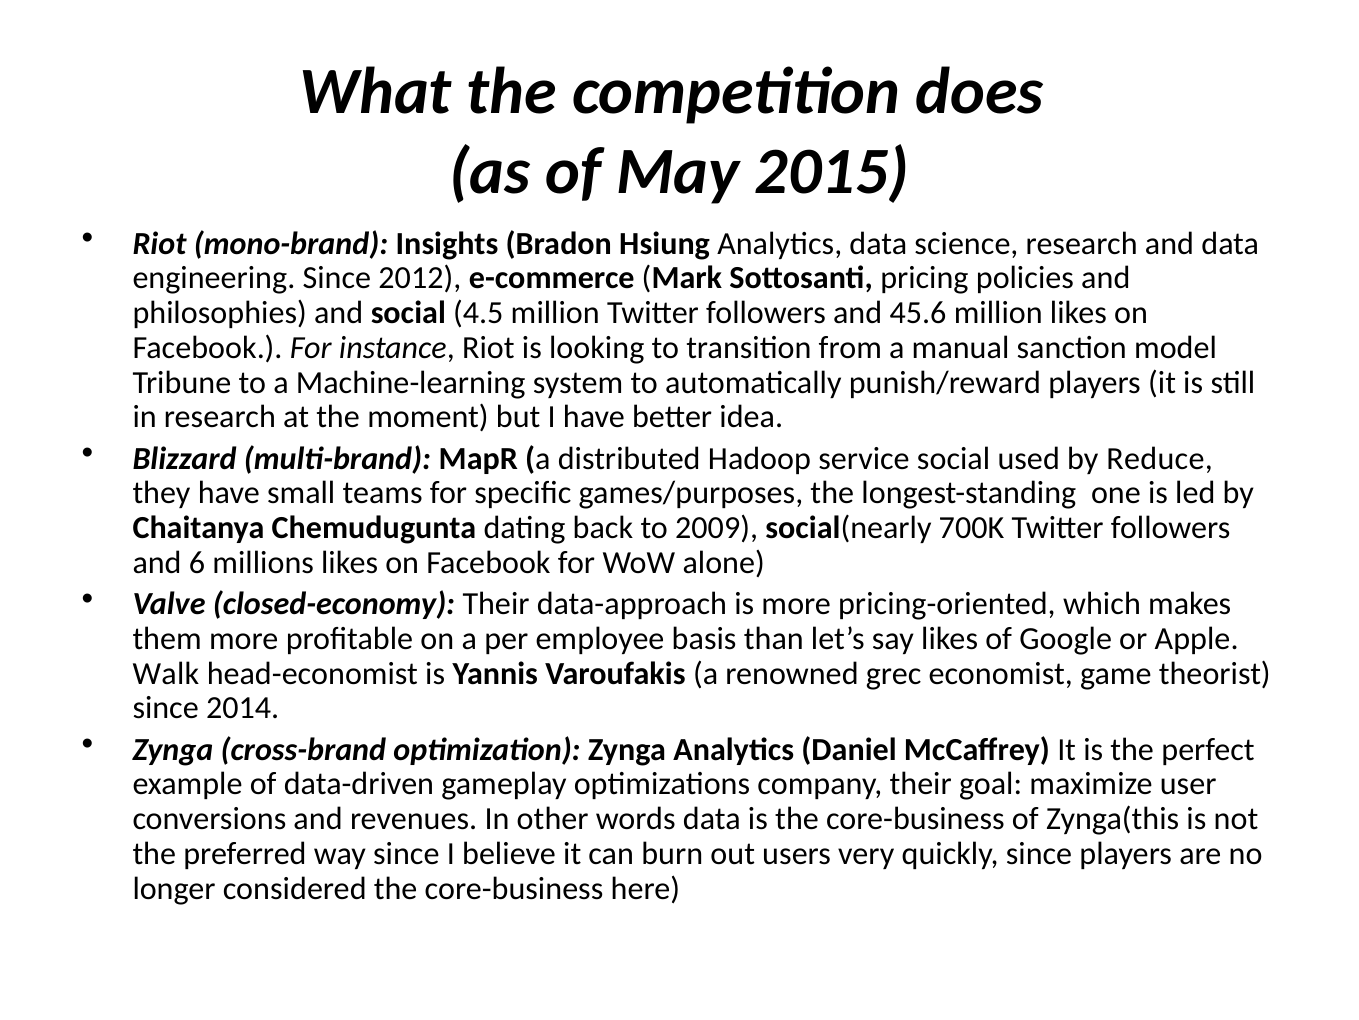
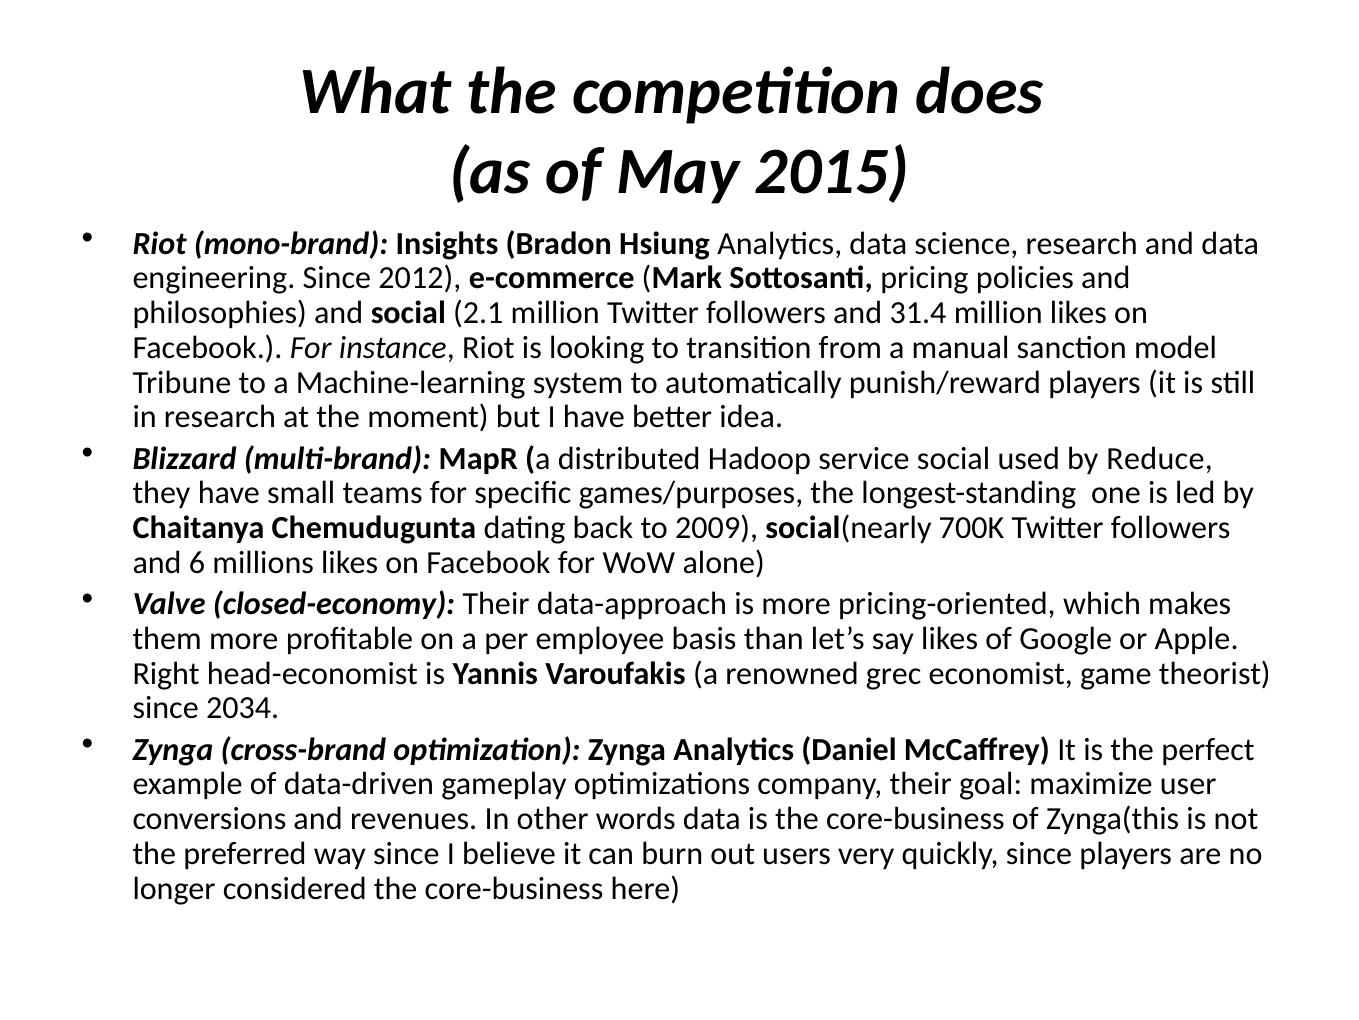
4.5: 4.5 -> 2.1 (478, 313)
45.6: 45.6 -> 31.4 (918, 313)
Walk: Walk -> Right (166, 673)
2014: 2014 -> 2034 (243, 708)
